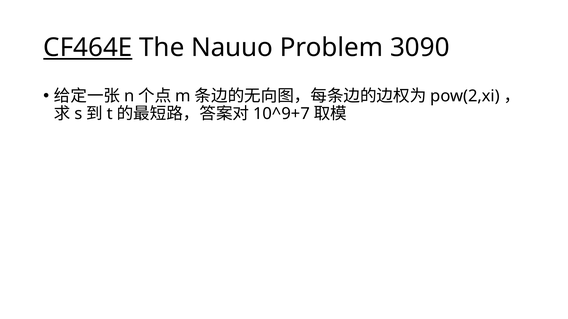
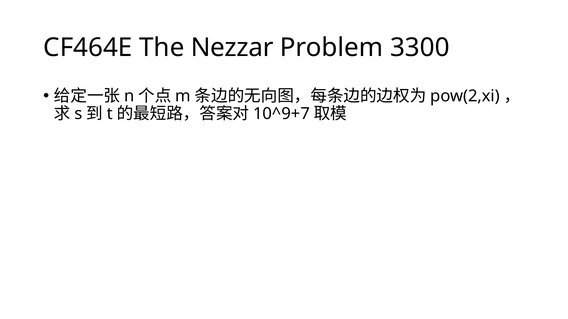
CF464E underline: present -> none (88, 48)
Nauuo: Nauuo -> Nezzar (232, 48)
3090: 3090 -> 3300 (420, 48)
